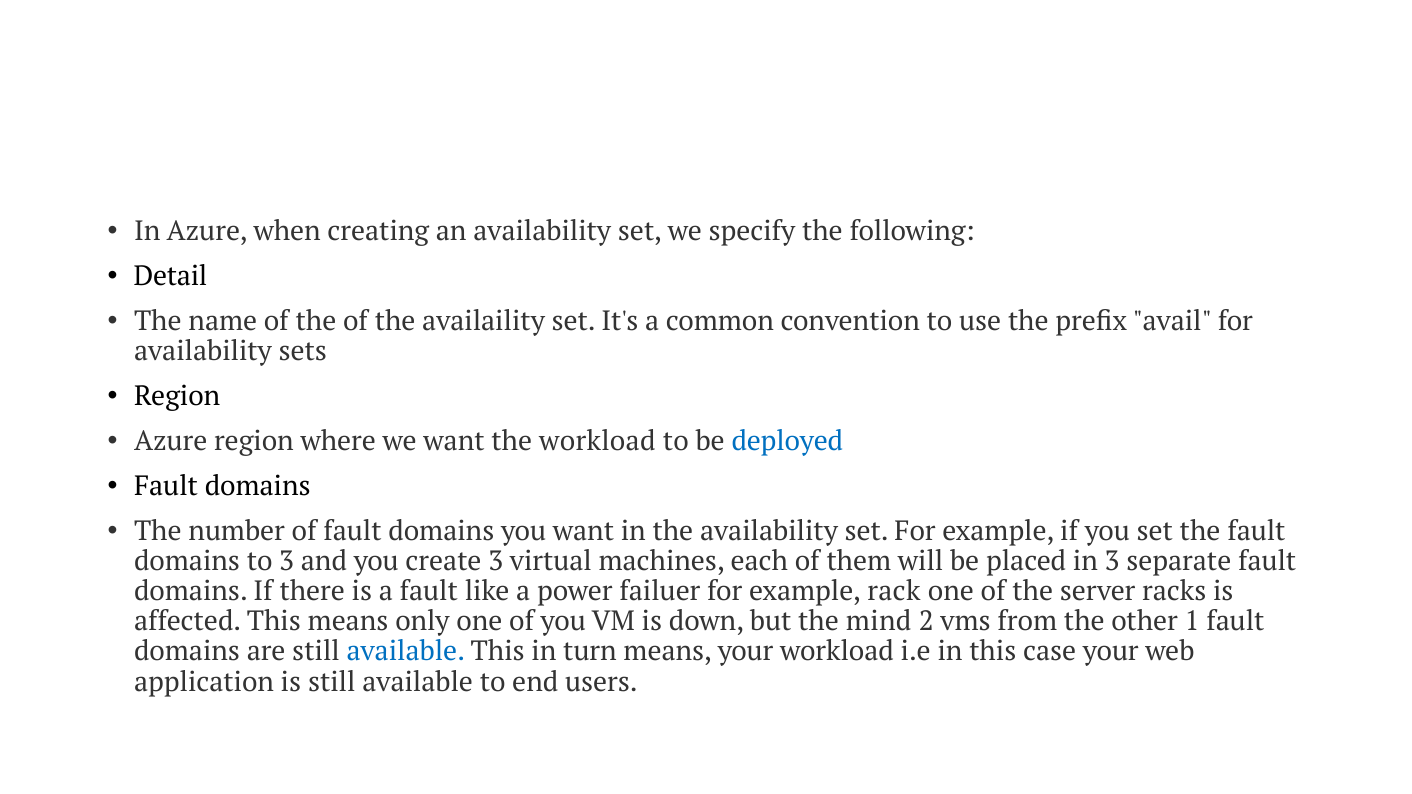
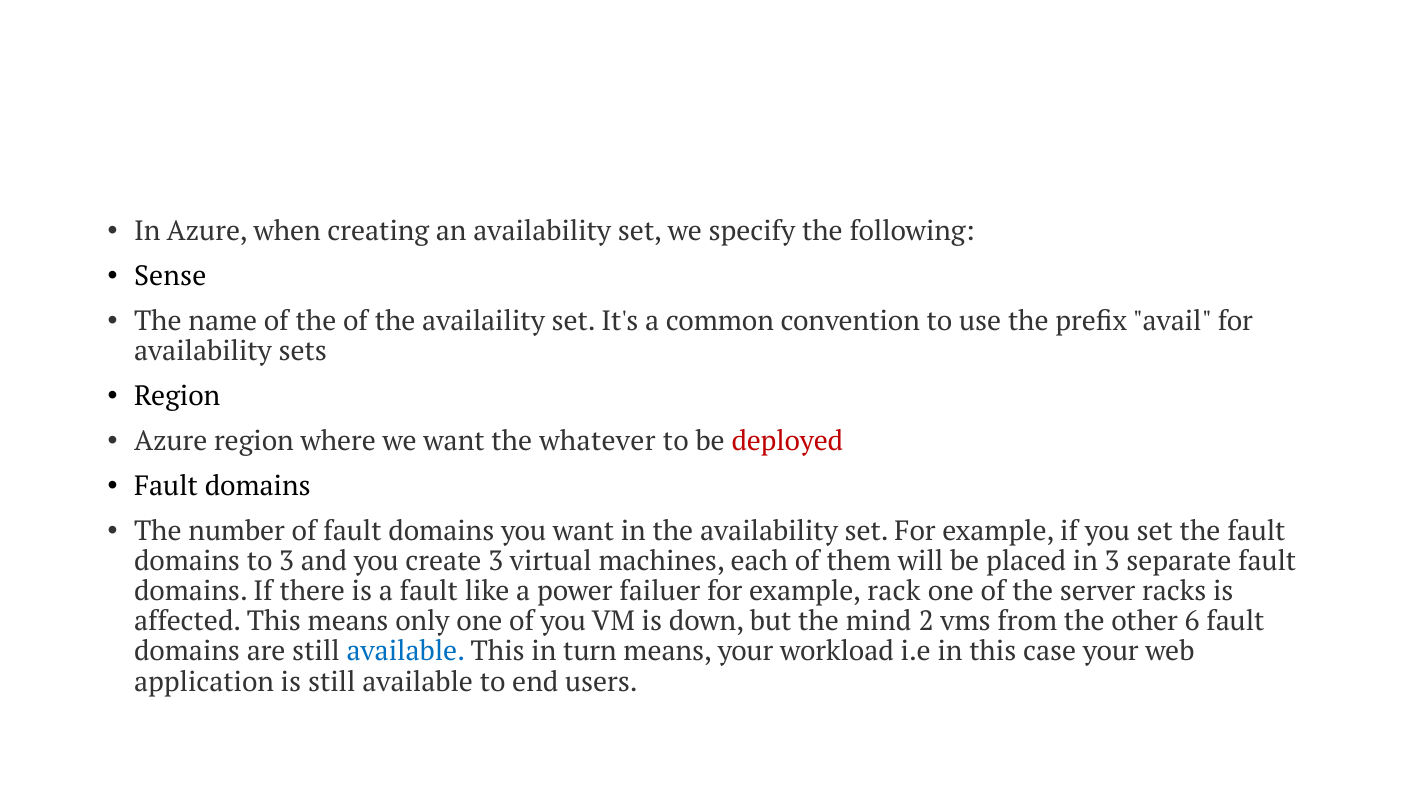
Detail: Detail -> Sense (170, 277)
the workload: workload -> whatever (597, 441)
deployed colour: blue -> red (787, 441)
1: 1 -> 6 (1192, 622)
